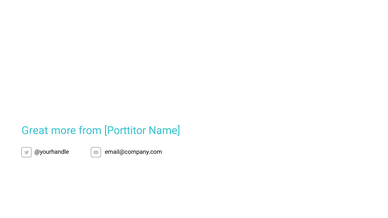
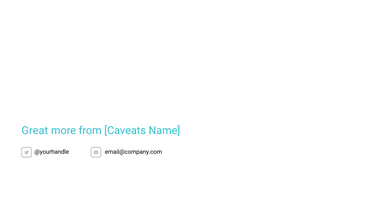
Porttitor: Porttitor -> Caveats (125, 131)
